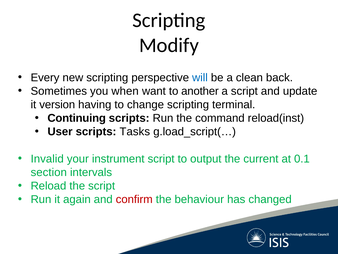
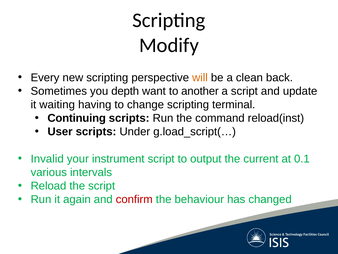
will colour: blue -> orange (200, 77)
when: when -> depth (125, 91)
version: version -> waiting (57, 104)
Tasks: Tasks -> Under (135, 131)
section: section -> various (49, 172)
